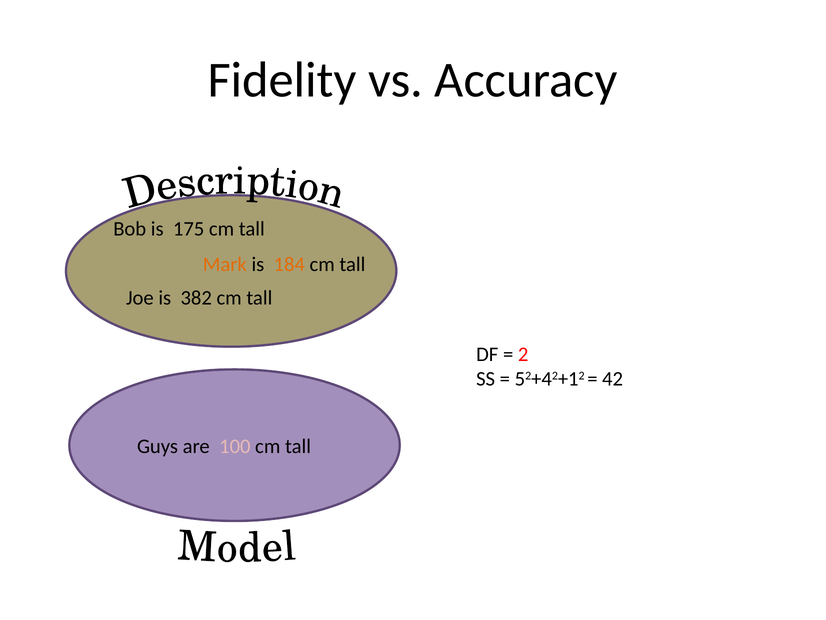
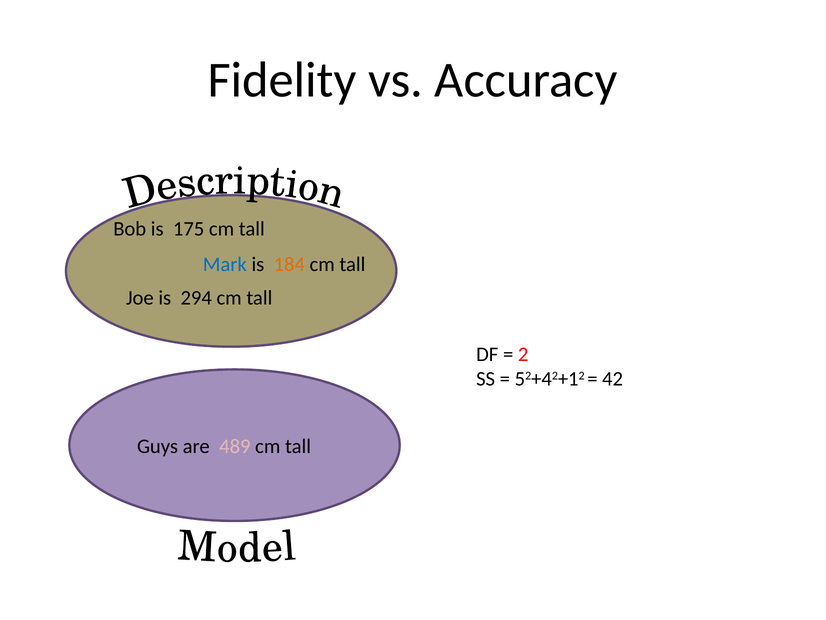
Mark colour: orange -> blue (225, 264)
382: 382 -> 294 (196, 297)
100: 100 -> 489 (235, 446)
